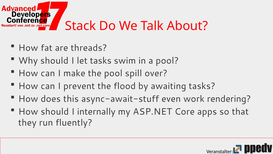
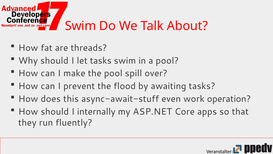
Stack: Stack -> Swim (81, 26)
rendering: rendering -> operation (229, 99)
